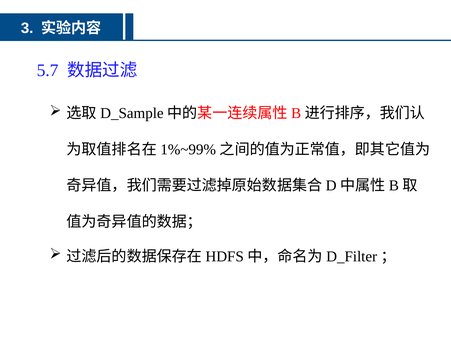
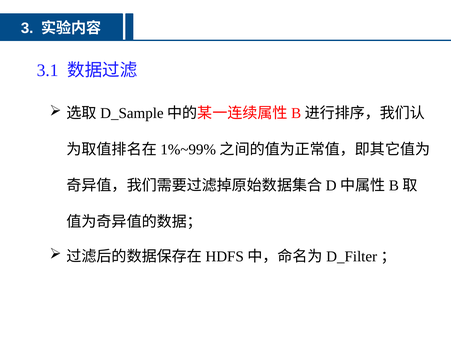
5.7: 5.7 -> 3.1 (48, 70)
